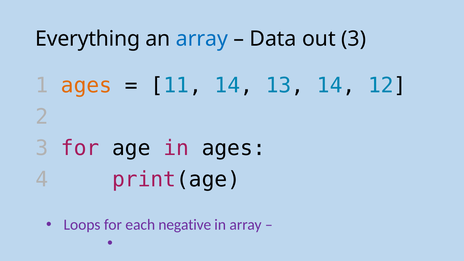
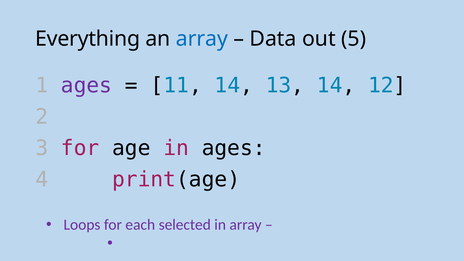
out 3: 3 -> 5 (354, 39)
ages colour: orange -> purple (87, 85)
negative: negative -> selected (185, 225)
